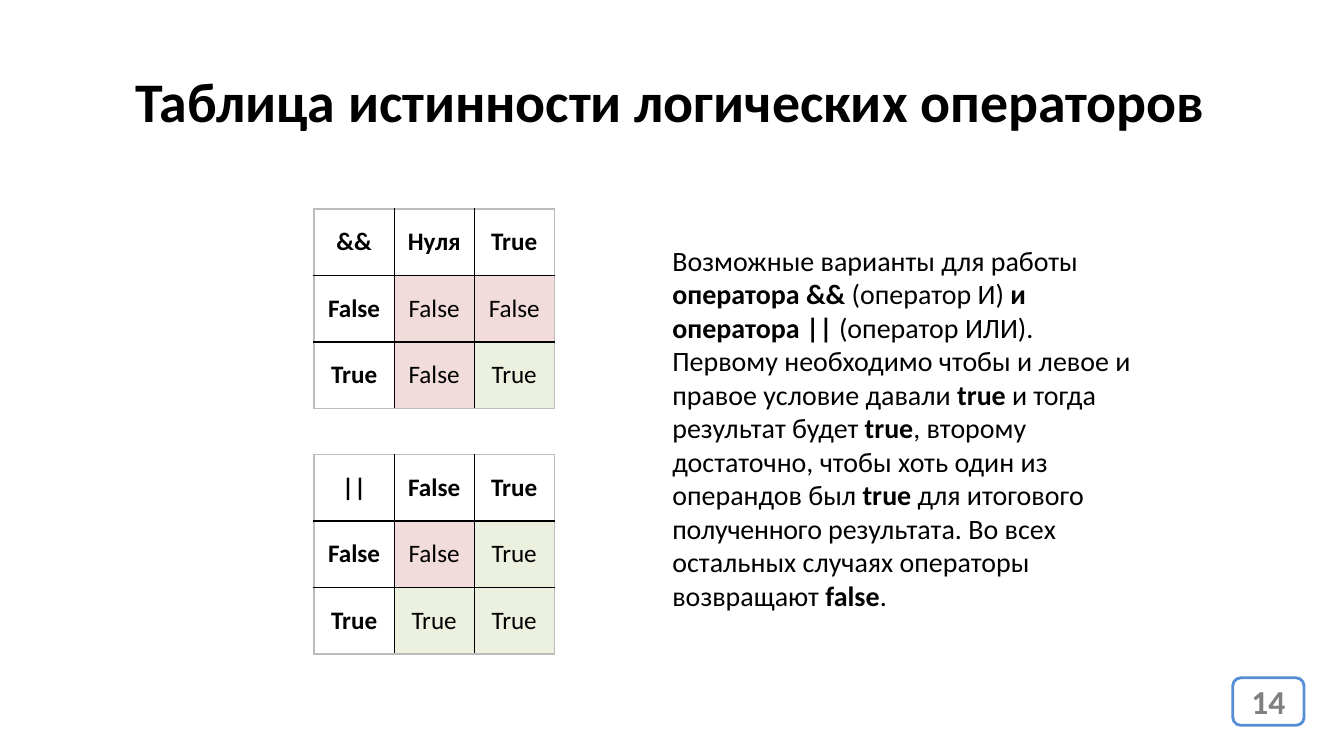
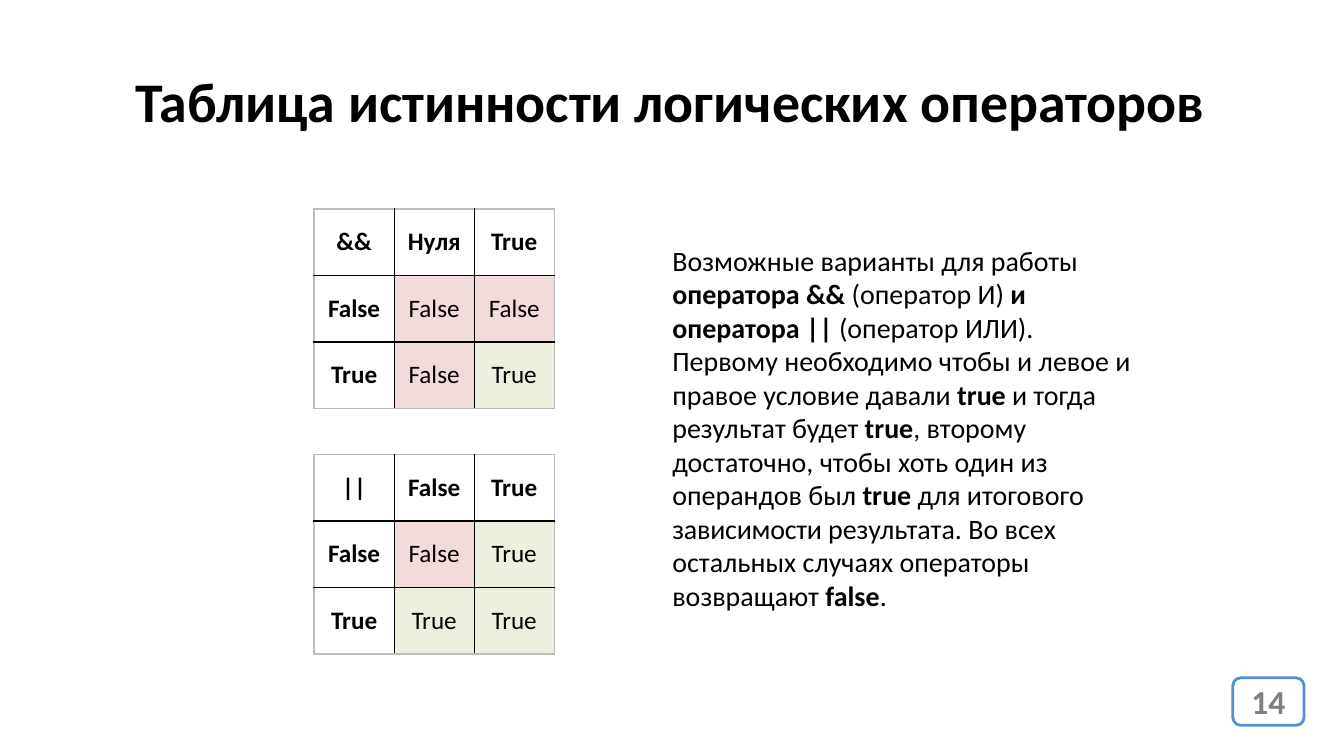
полученного: полученного -> зависимости (747, 530)
